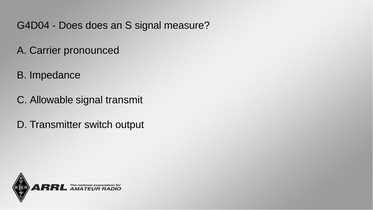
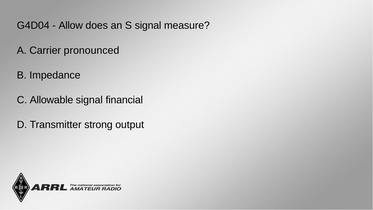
Does: Does -> Allow (71, 26)
transmit: transmit -> financial (124, 100)
switch: switch -> strong (98, 125)
